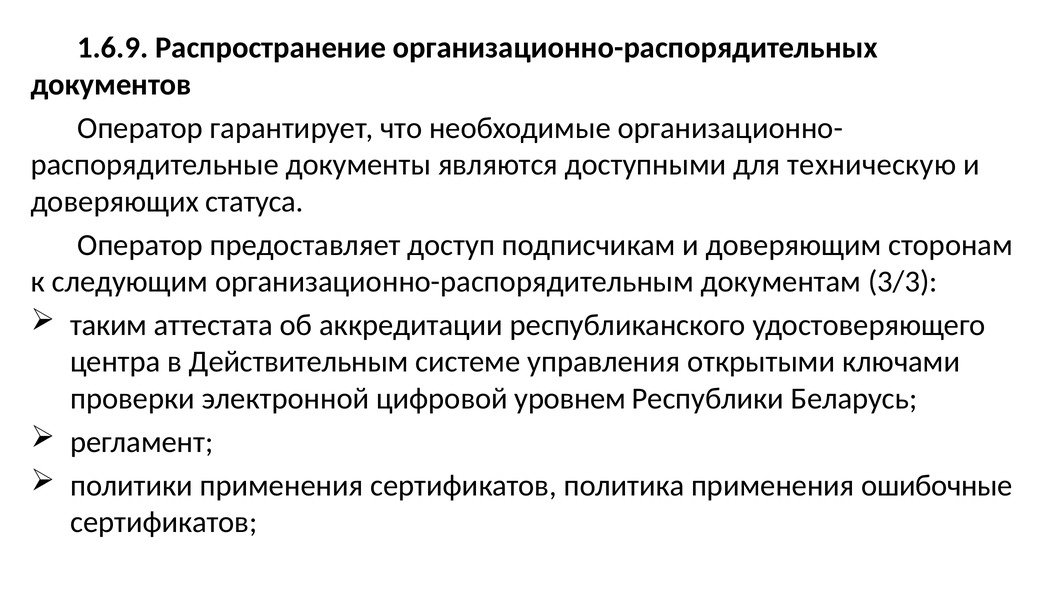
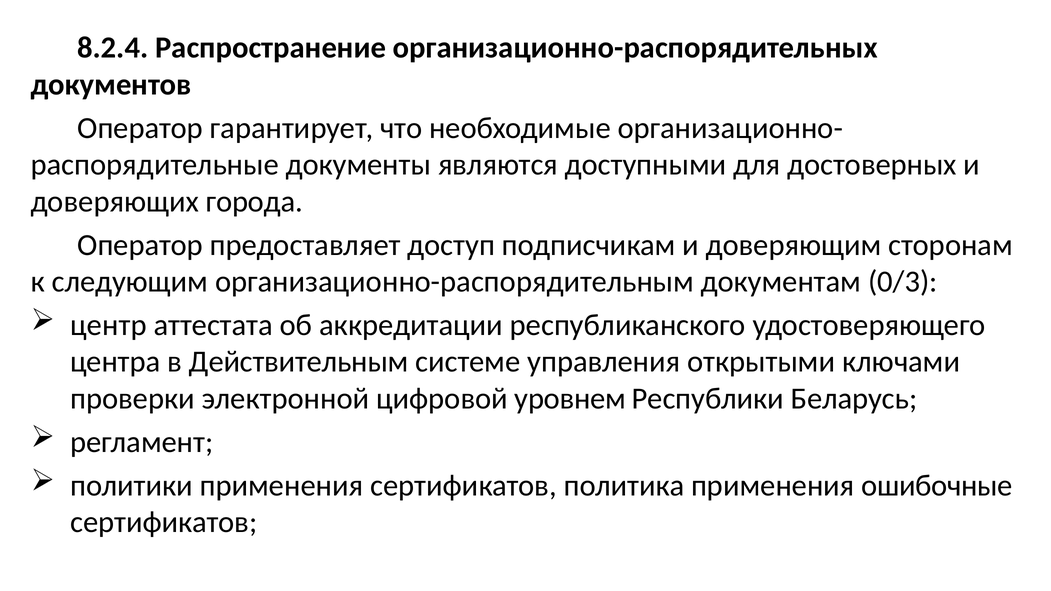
1.6.9: 1.6.9 -> 8.2.4 (113, 48)
техническую: техническую -> достоверных (872, 165)
статуса: статуса -> города (254, 202)
3/3: 3/3 -> 0/3 (903, 282)
таким: таким -> центр (108, 325)
